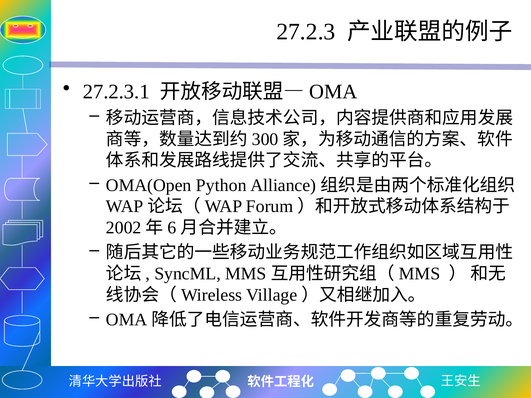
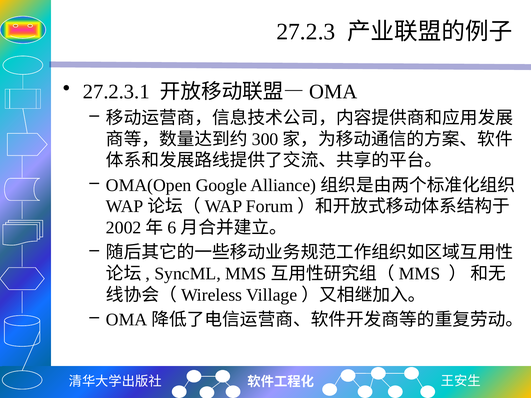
Python: Python -> Google (222, 185)
